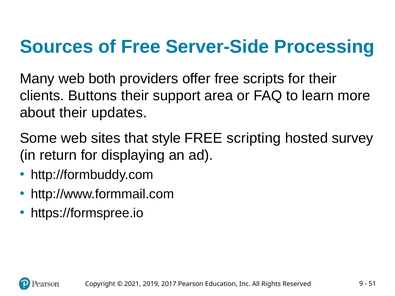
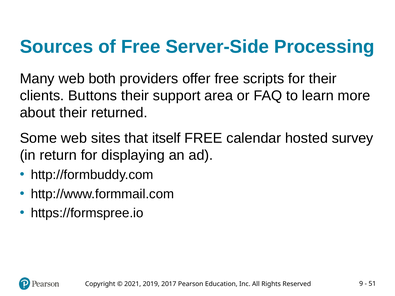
updates: updates -> returned (119, 113)
style: style -> itself (166, 138)
scripting: scripting -> calendar (254, 138)
